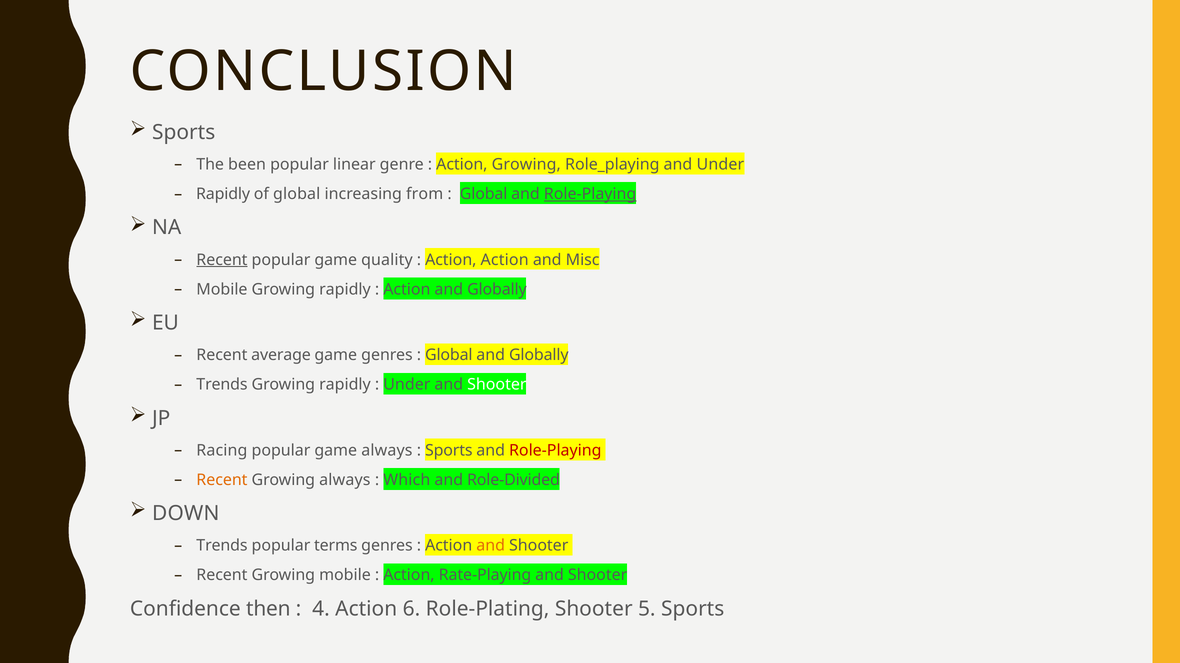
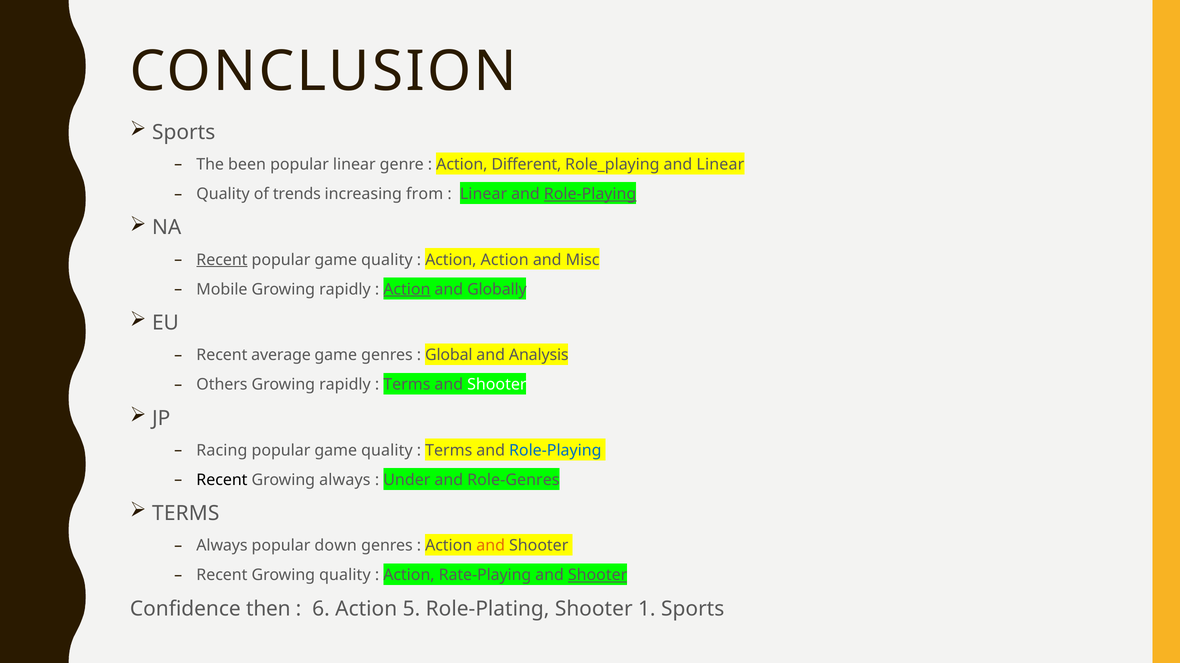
Action Growing: Growing -> Different (526, 165)
and Under: Under -> Linear (720, 165)
Rapidly: Rapidly -> Quality (223, 194)
of global: global -> trends (297, 194)
Global: Global -> Linear (484, 194)
Action underline: none -> present (407, 290)
Globally: Globally -> Analysis (539, 355)
Trends: Trends -> Others (222, 385)
Under: Under -> Terms (407, 385)
always: always -> quality (387, 451)
Sports: Sports -> Terms (449, 451)
Role-Playing colour: red -> blue (555, 451)
Recent colour: orange -> black (222, 480)
Which: Which -> Under (407, 480)
Role-Divided: Role-Divided -> Role-Genres (513, 480)
DOWN: DOWN -> TERMS (186, 514)
Trends: Trends -> Always (222, 546)
terms: terms -> down (336, 546)
Growing mobile: mobile -> quality (345, 576)
Shooter underline: none -> present (598, 576)
4: 4 -> 6 (321, 609)
6: 6 -> 5 (412, 609)
5: 5 -> 1 (647, 609)
